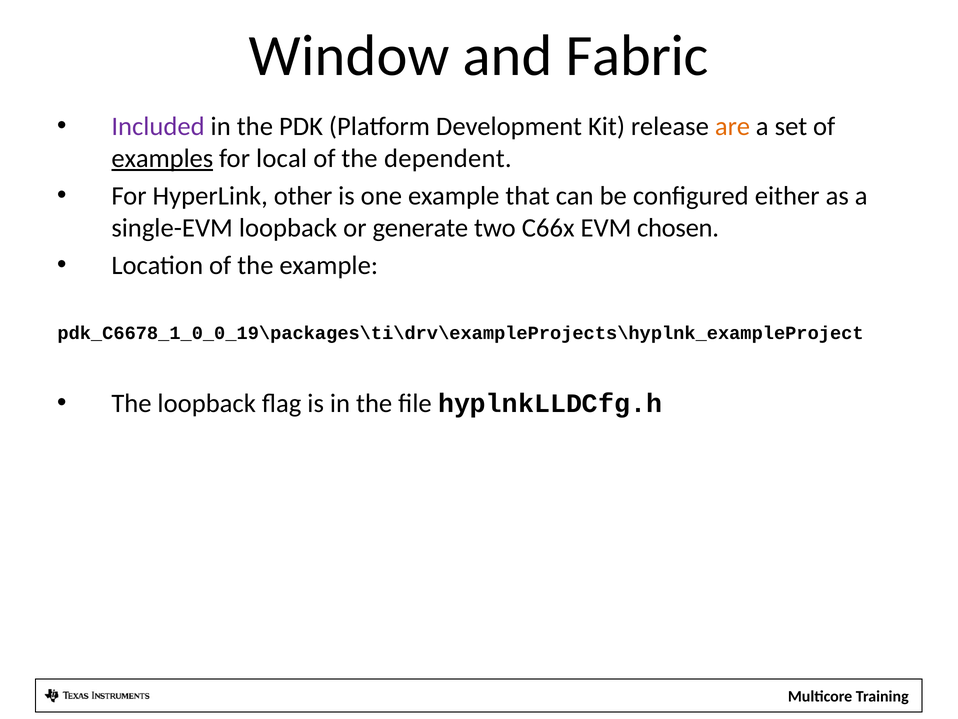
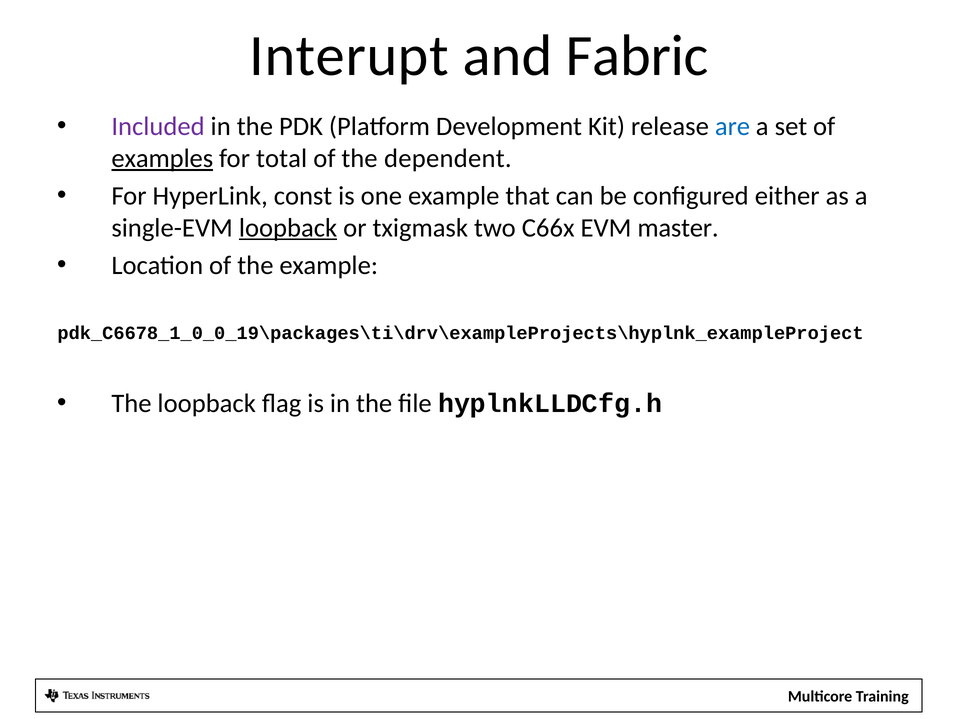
Window: Window -> Interupt (349, 56)
are colour: orange -> blue (733, 126)
local: local -> total (282, 158)
other: other -> const (303, 196)
loopback underline: none -> present (288, 228)
generate: generate -> txigmask (420, 228)
chosen: chosen -> master (678, 228)
